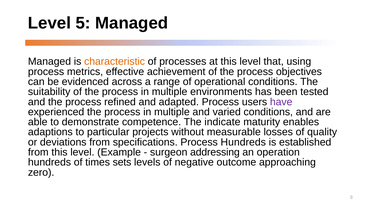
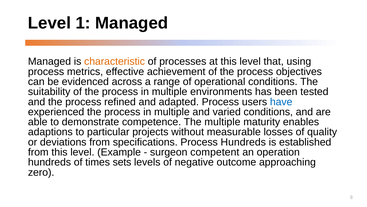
5: 5 -> 1 (83, 23)
have colour: purple -> blue (281, 102)
The indicate: indicate -> multiple (222, 122)
addressing: addressing -> competent (215, 152)
